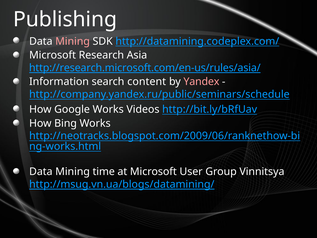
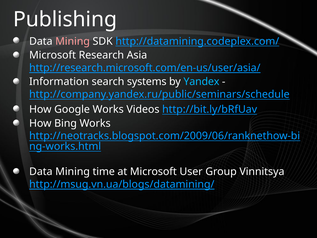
http://research.microsoft.com/en-us/rules/asia/: http://research.microsoft.com/en-us/rules/asia/ -> http://research.microsoft.com/en-us/user/asia/ (145, 68)
content: content -> systems (147, 82)
Yandex colour: pink -> light blue (201, 82)
